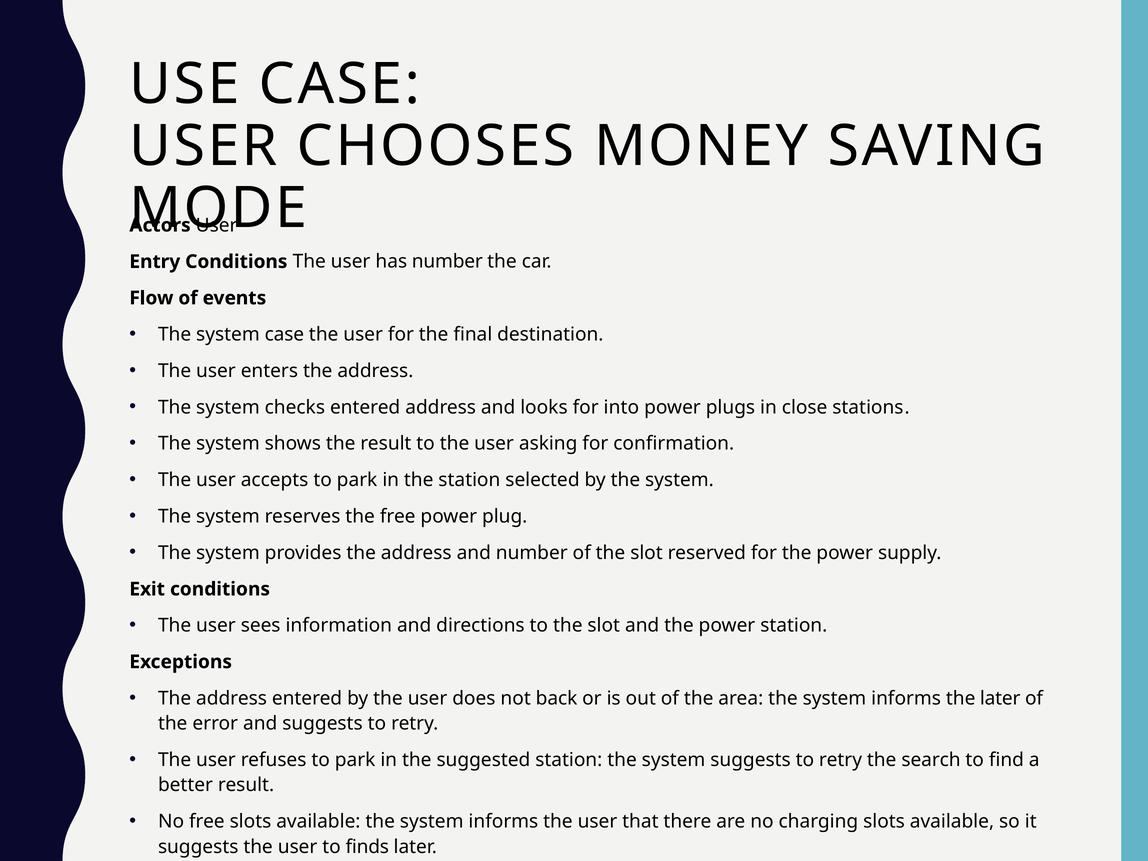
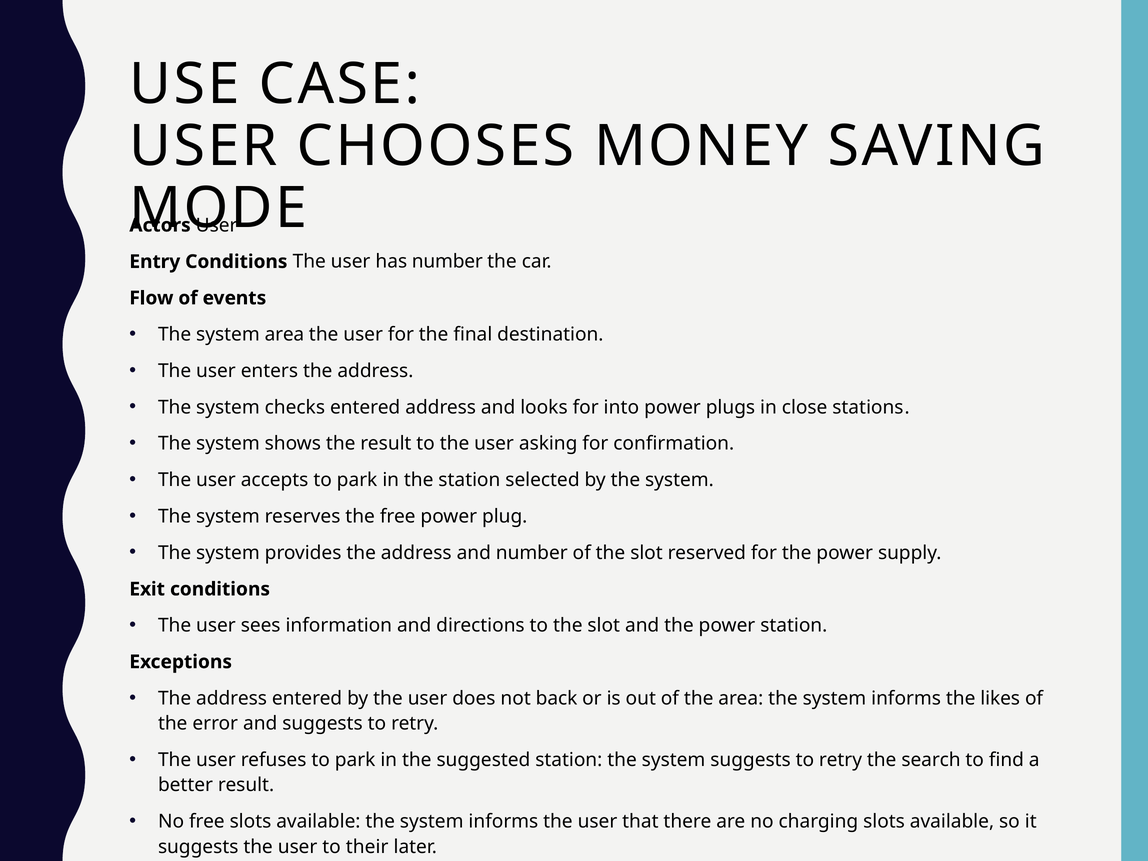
system case: case -> area (284, 334)
the later: later -> likes (1000, 698)
finds: finds -> their (367, 847)
